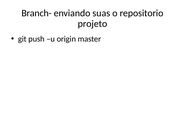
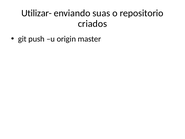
Branch-: Branch- -> Utilizar- (37, 13)
projeto: projeto -> criados (92, 24)
